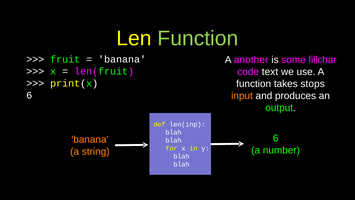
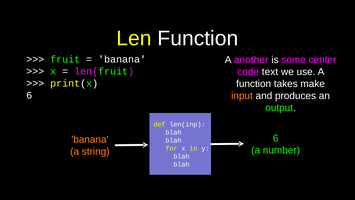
Function colour: light green -> white (198, 38)
fillchar: fillchar -> center (322, 60)
stops: stops -> make (313, 84)
